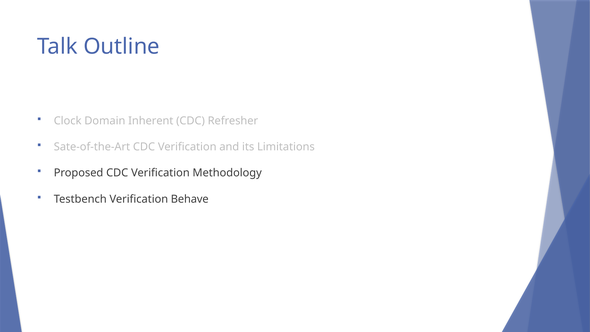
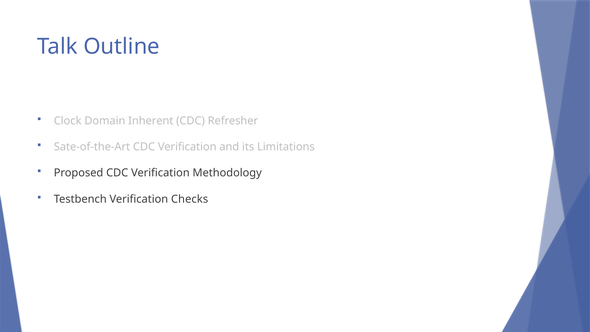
Behave: Behave -> Checks (190, 199)
